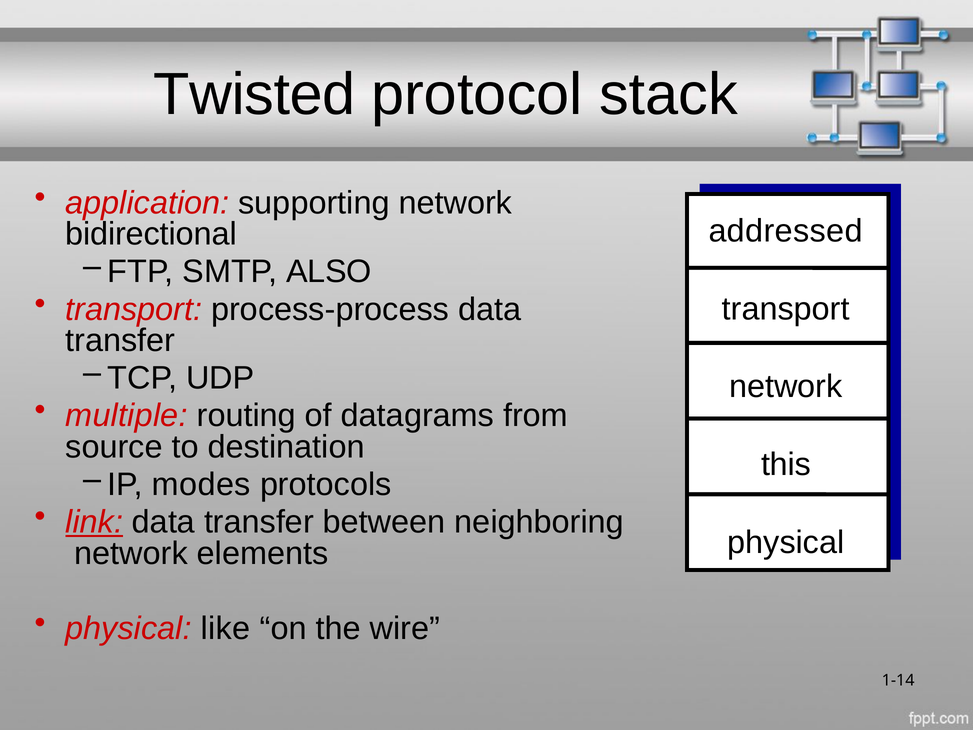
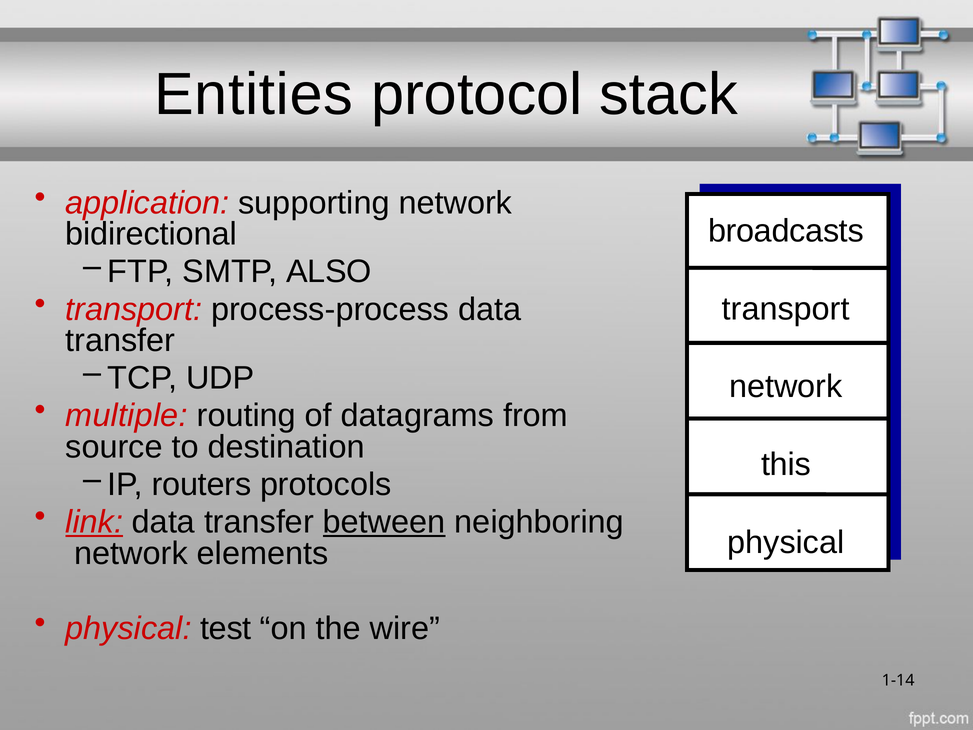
Twisted: Twisted -> Entities (254, 95)
addressed: addressed -> broadcasts (786, 231)
modes: modes -> routers (202, 484)
between underline: none -> present (384, 522)
like: like -> test (226, 628)
